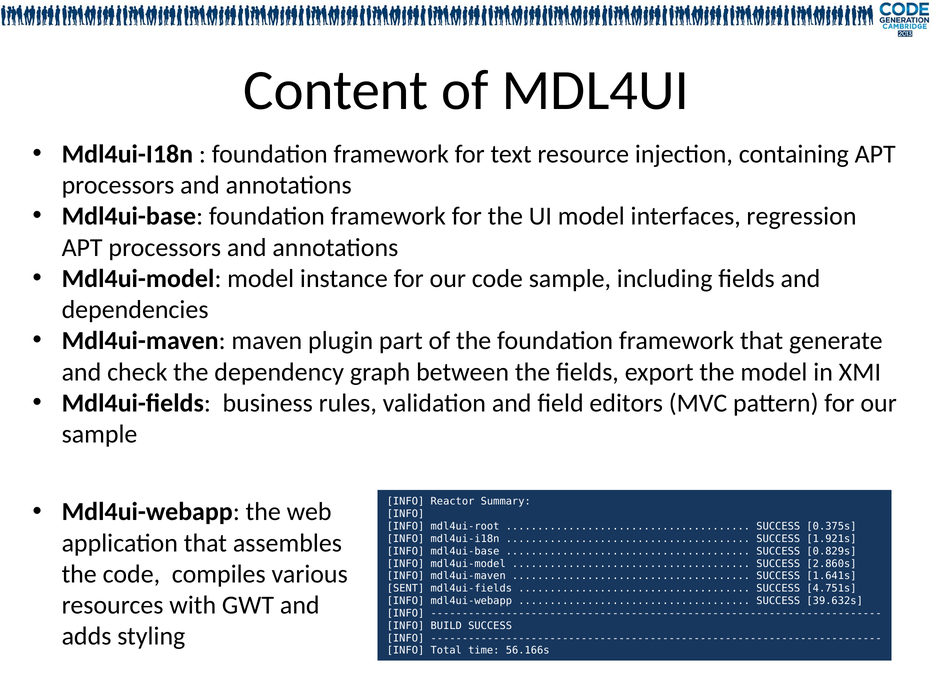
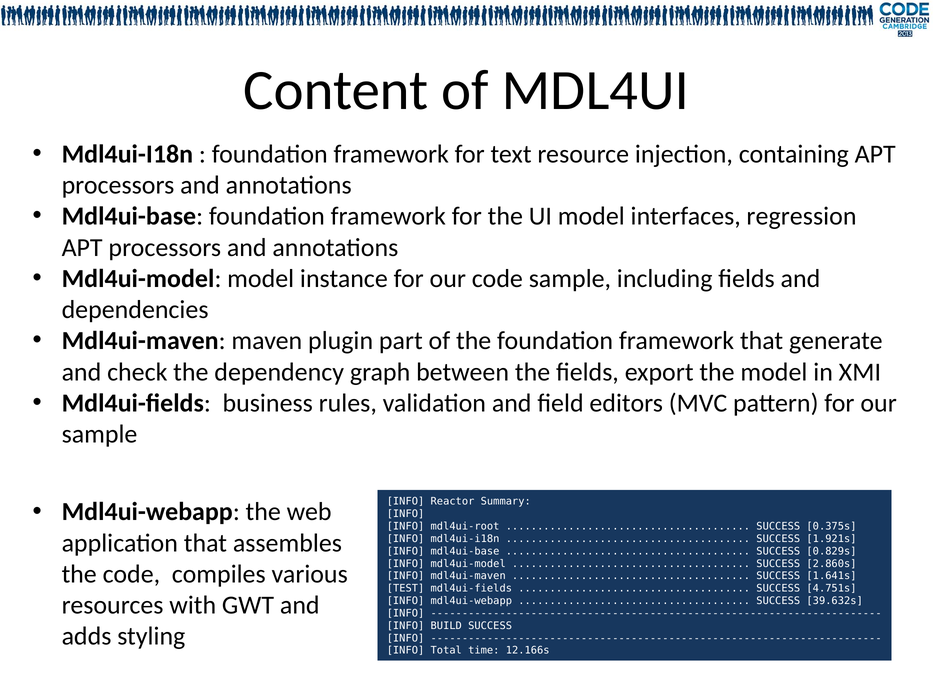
SENT: SENT -> TEST (406, 588)
56.166s: 56.166s -> 12.166s (528, 650)
